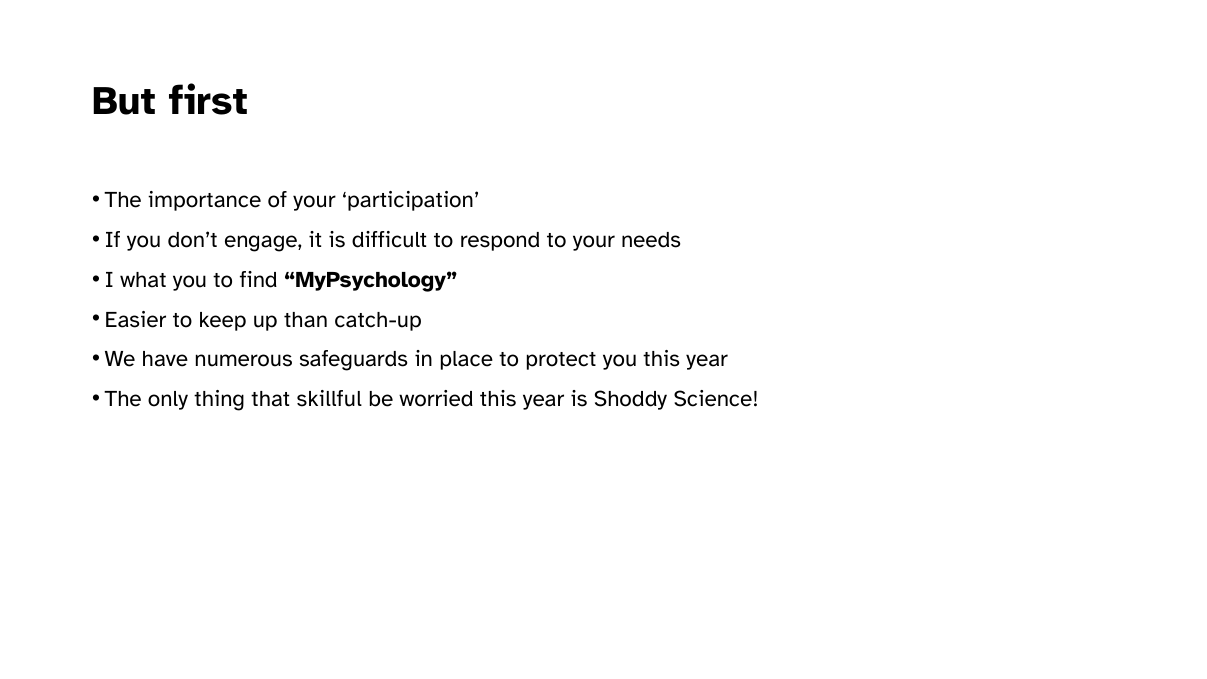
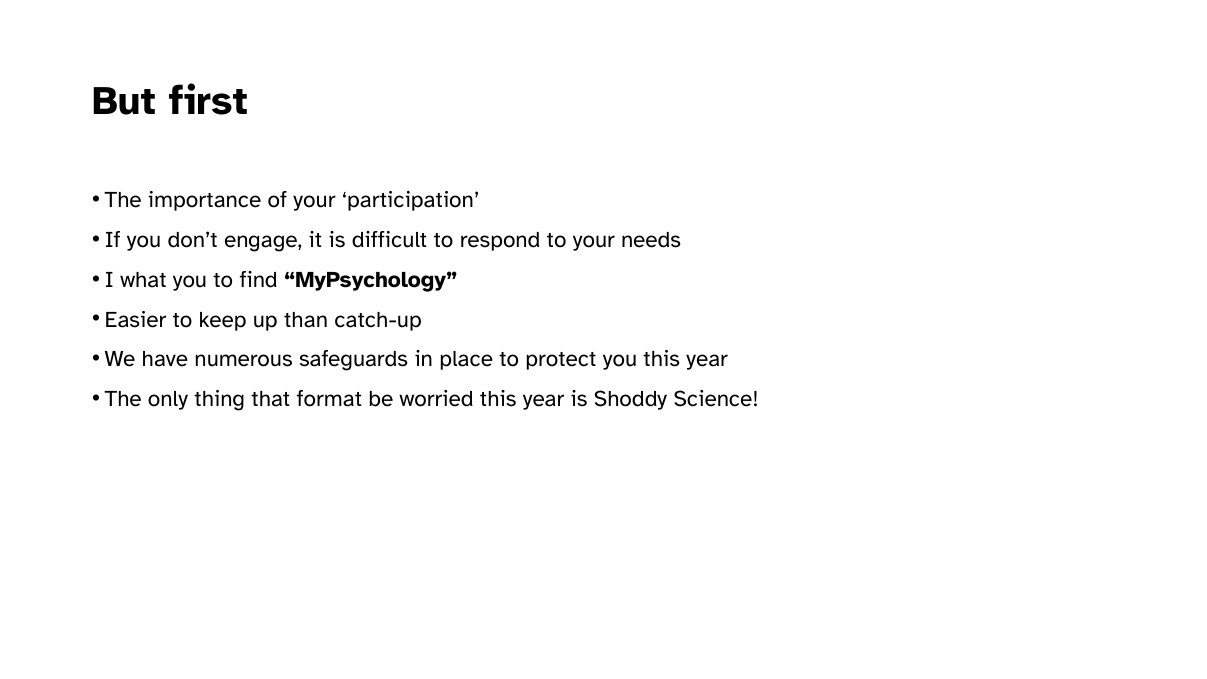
skillful: skillful -> format (329, 399)
